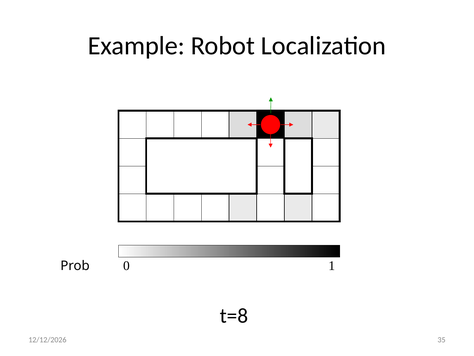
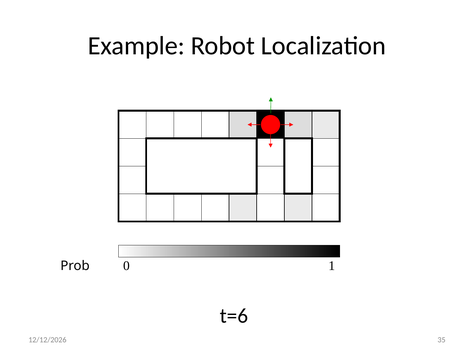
t=8: t=8 -> t=6 (234, 315)
